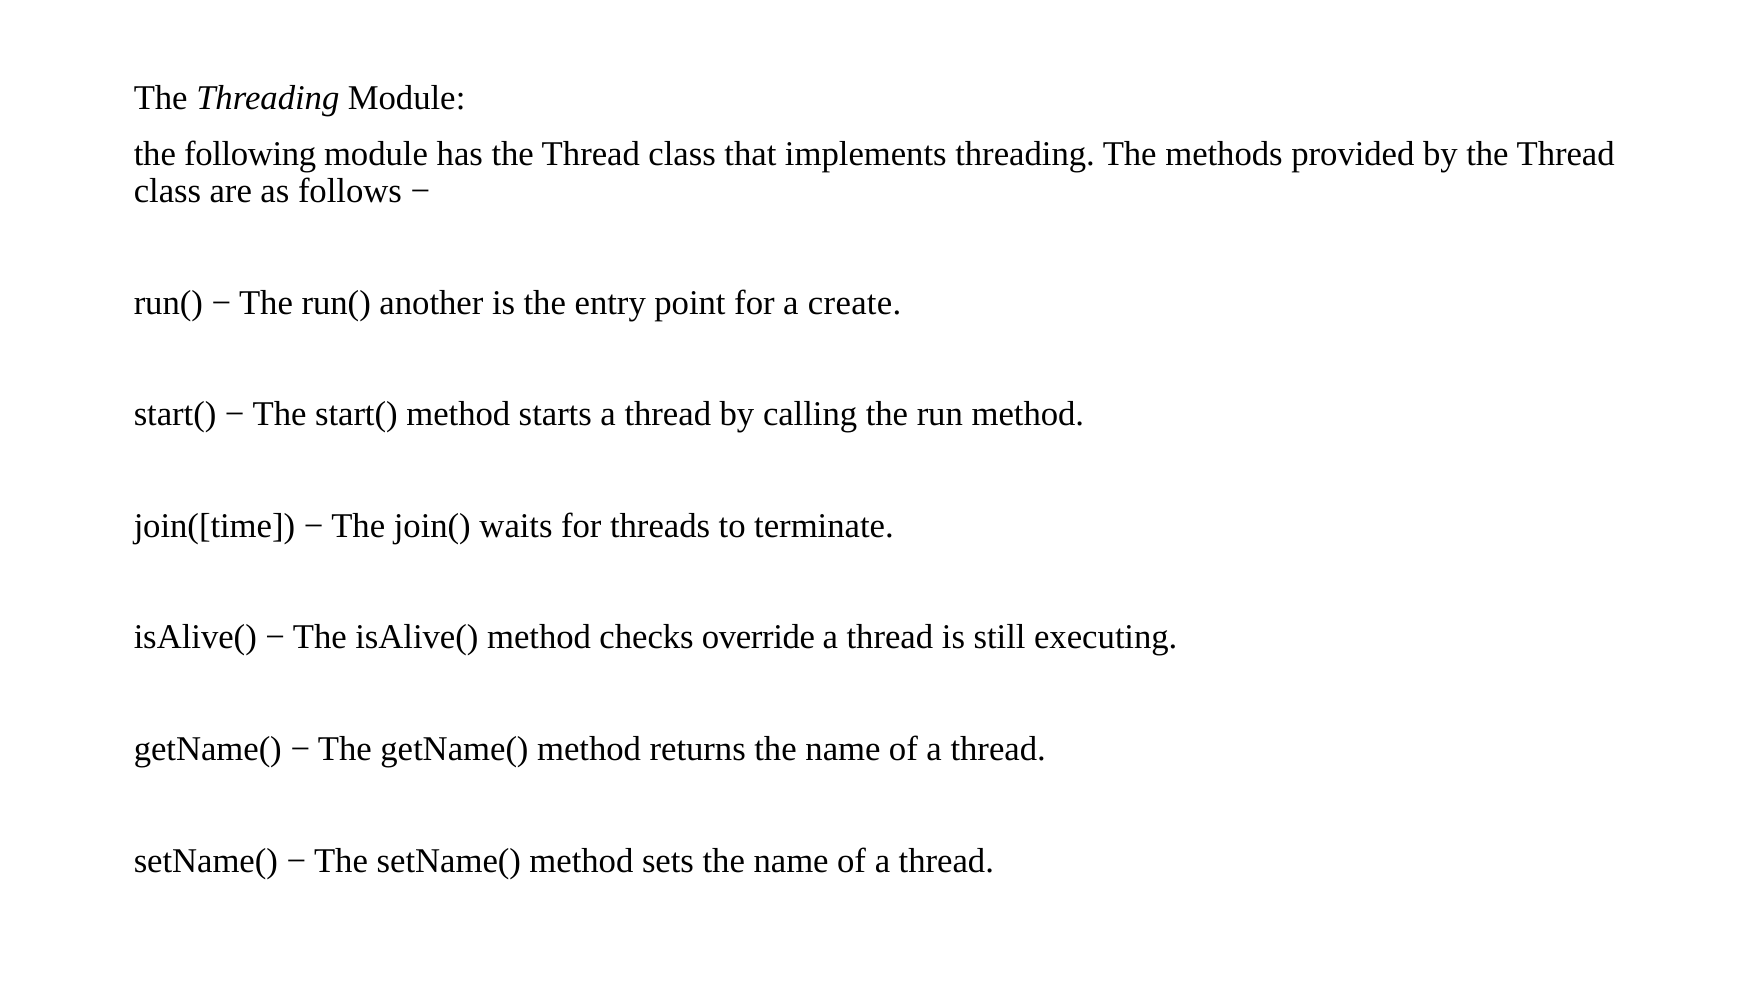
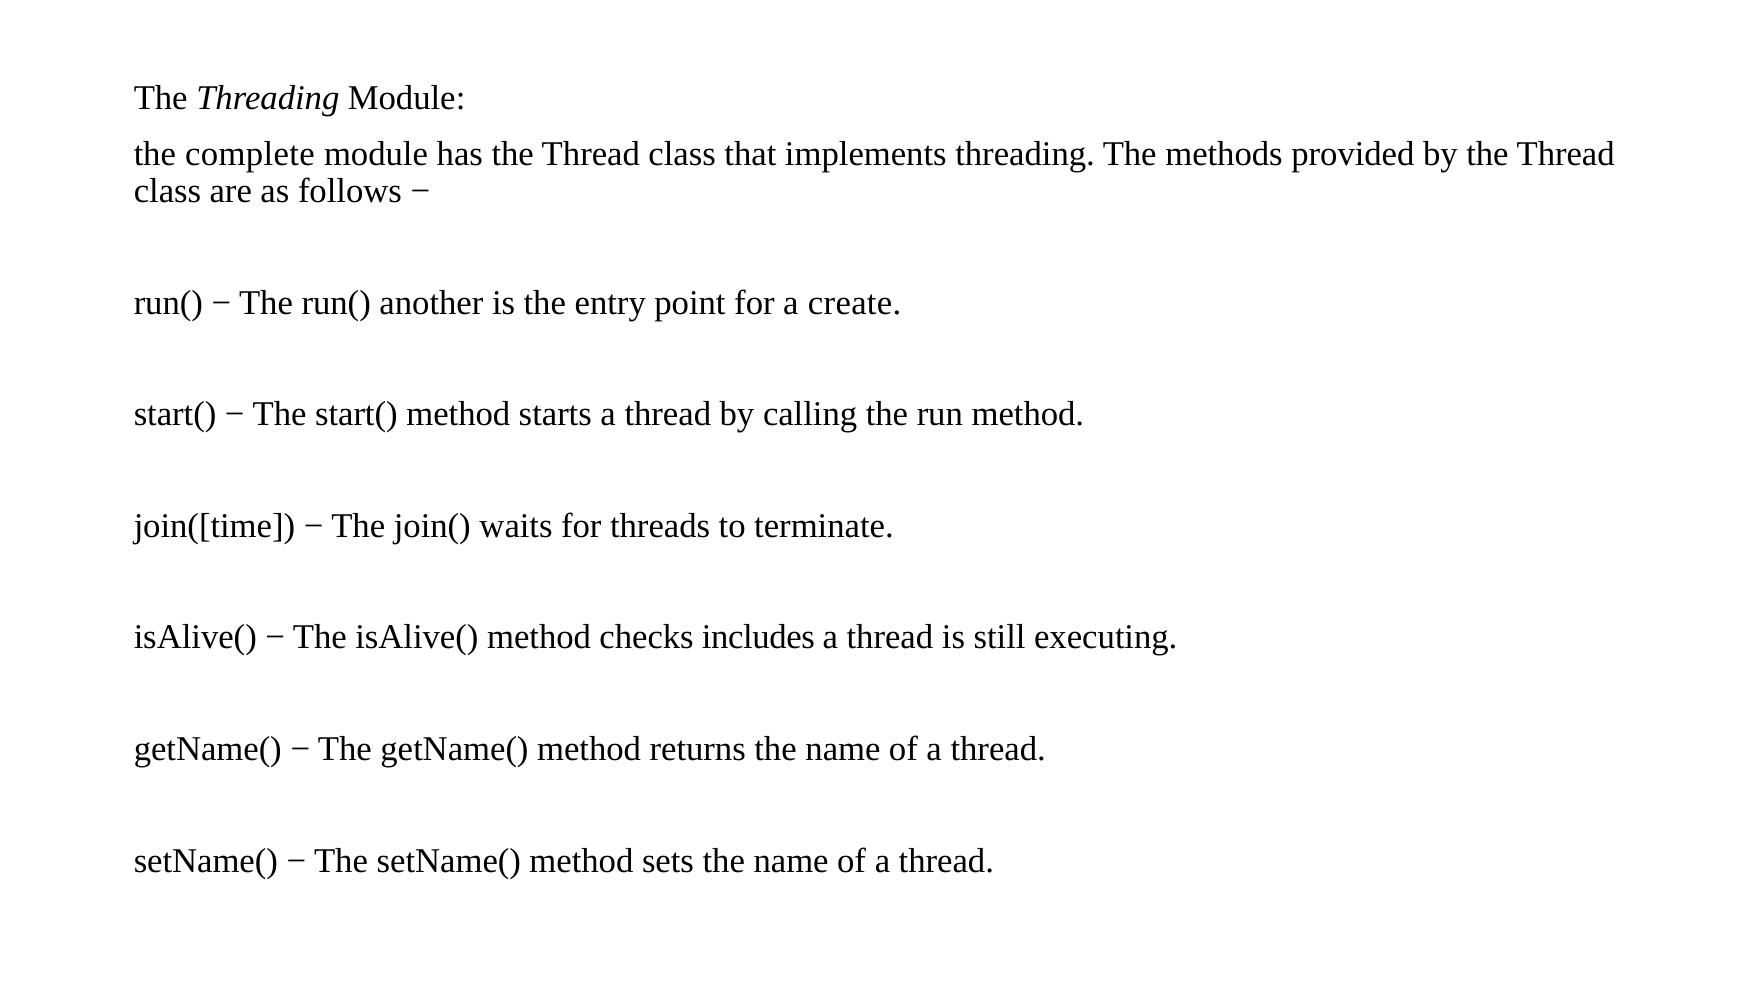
following: following -> complete (250, 154)
override: override -> includes (758, 638)
